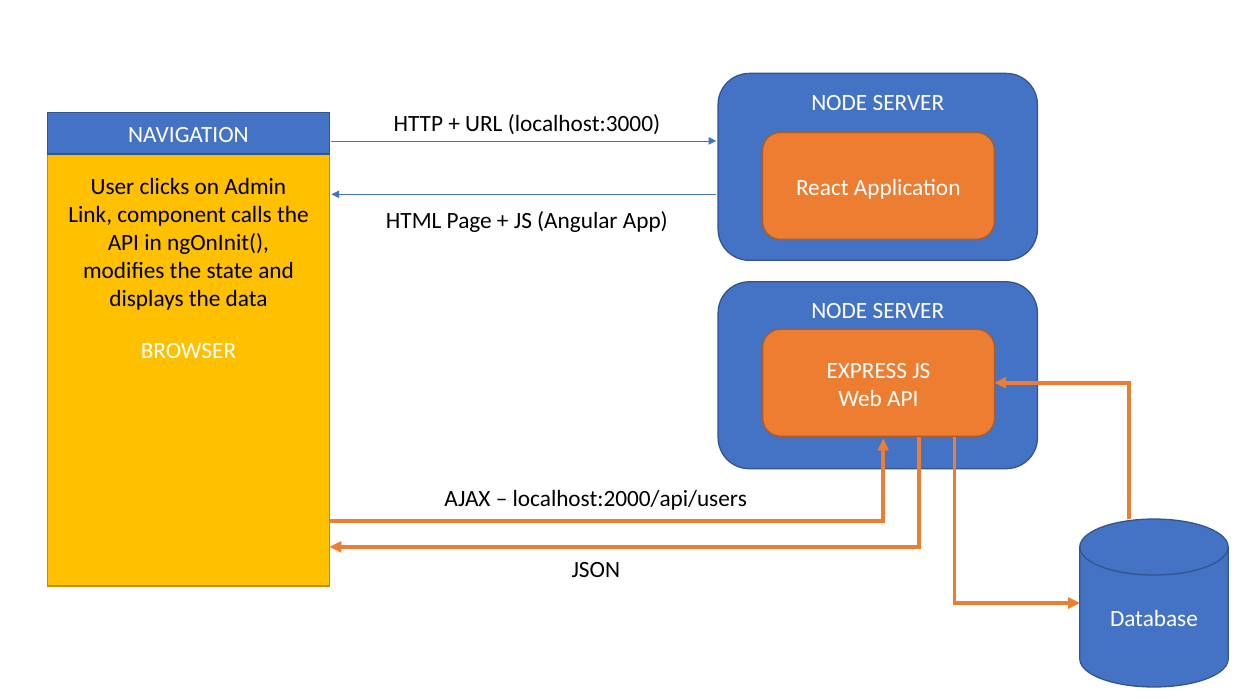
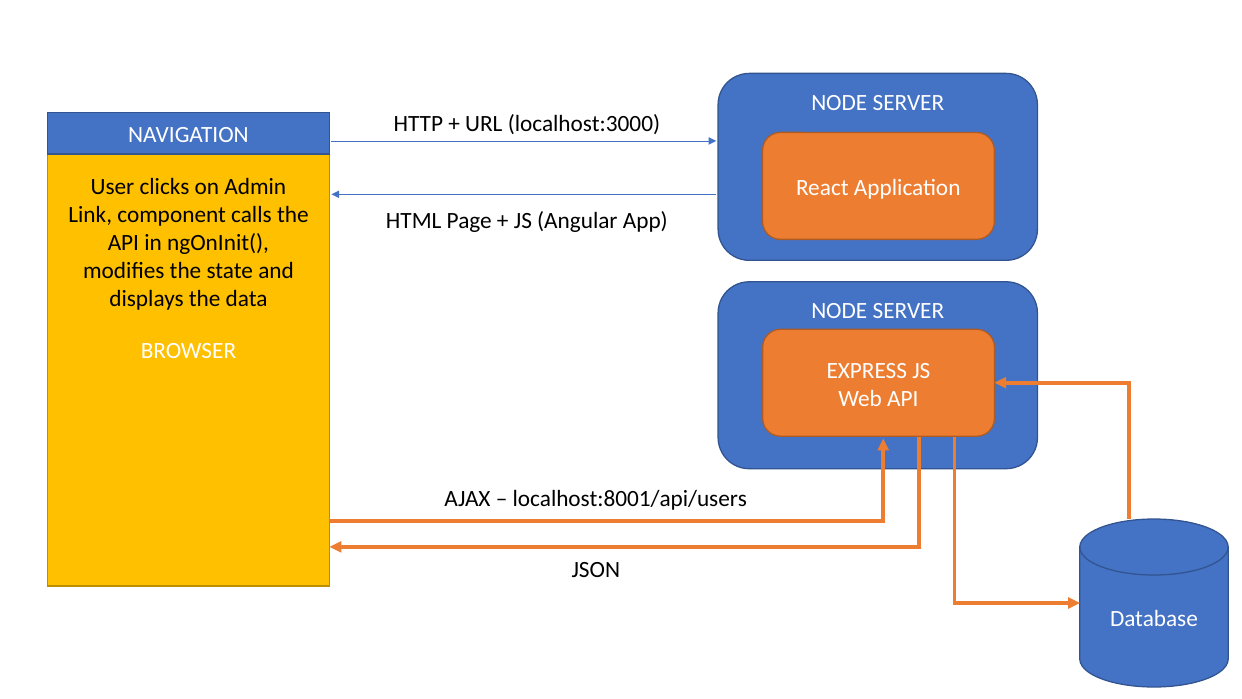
localhost:2000/api/users: localhost:2000/api/users -> localhost:8001/api/users (630, 499)
